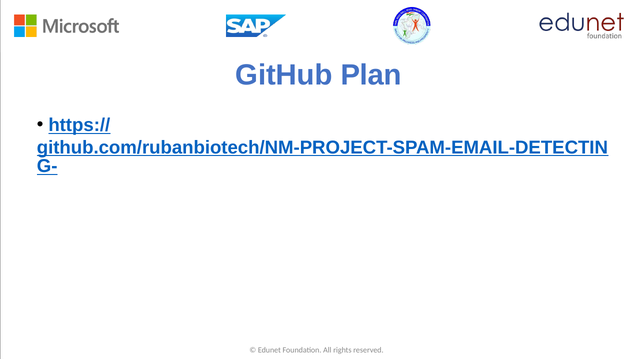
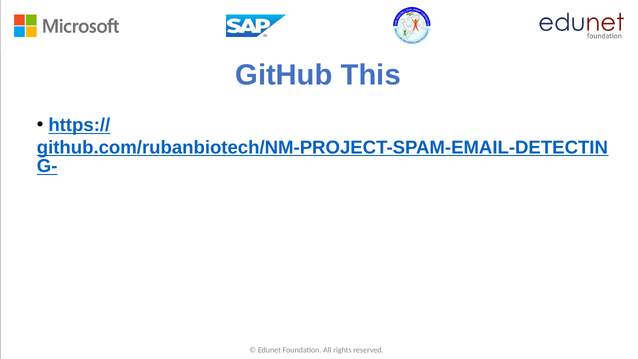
Plan: Plan -> This (371, 75)
